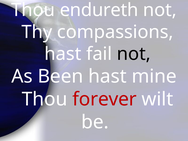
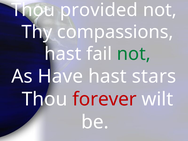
endureth: endureth -> provided (99, 10)
not colour: black -> green (134, 54)
Been: Been -> Have (60, 76)
mine: mine -> stars (154, 76)
